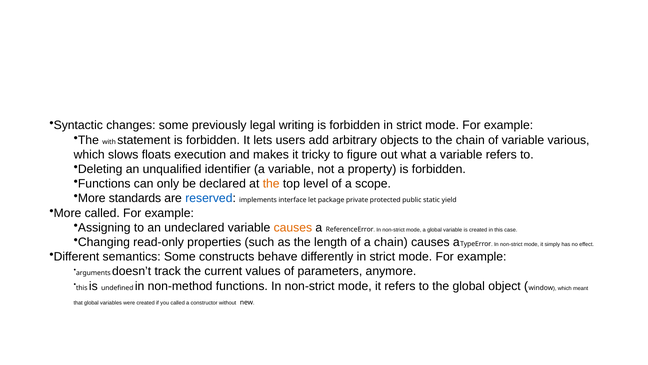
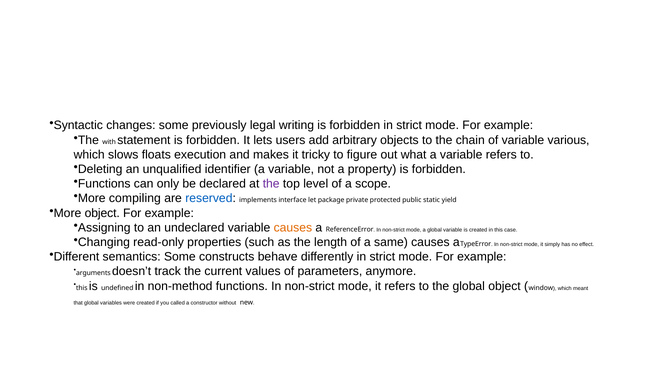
the colour: orange -> purple (271, 184)
standards: standards -> compiling (135, 198)
More called: called -> object (102, 213)
a chain: chain -> same (391, 242)
